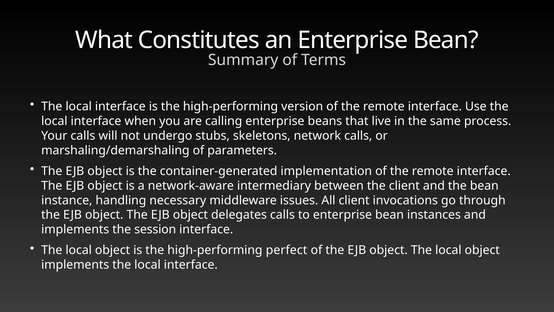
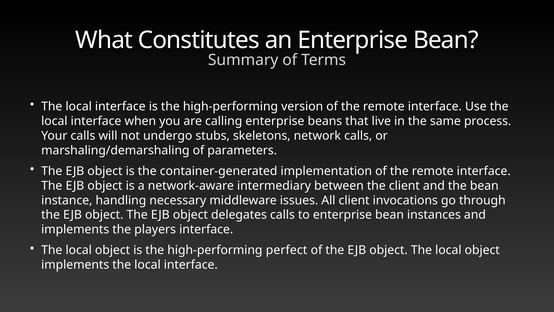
session: session -> players (155, 229)
